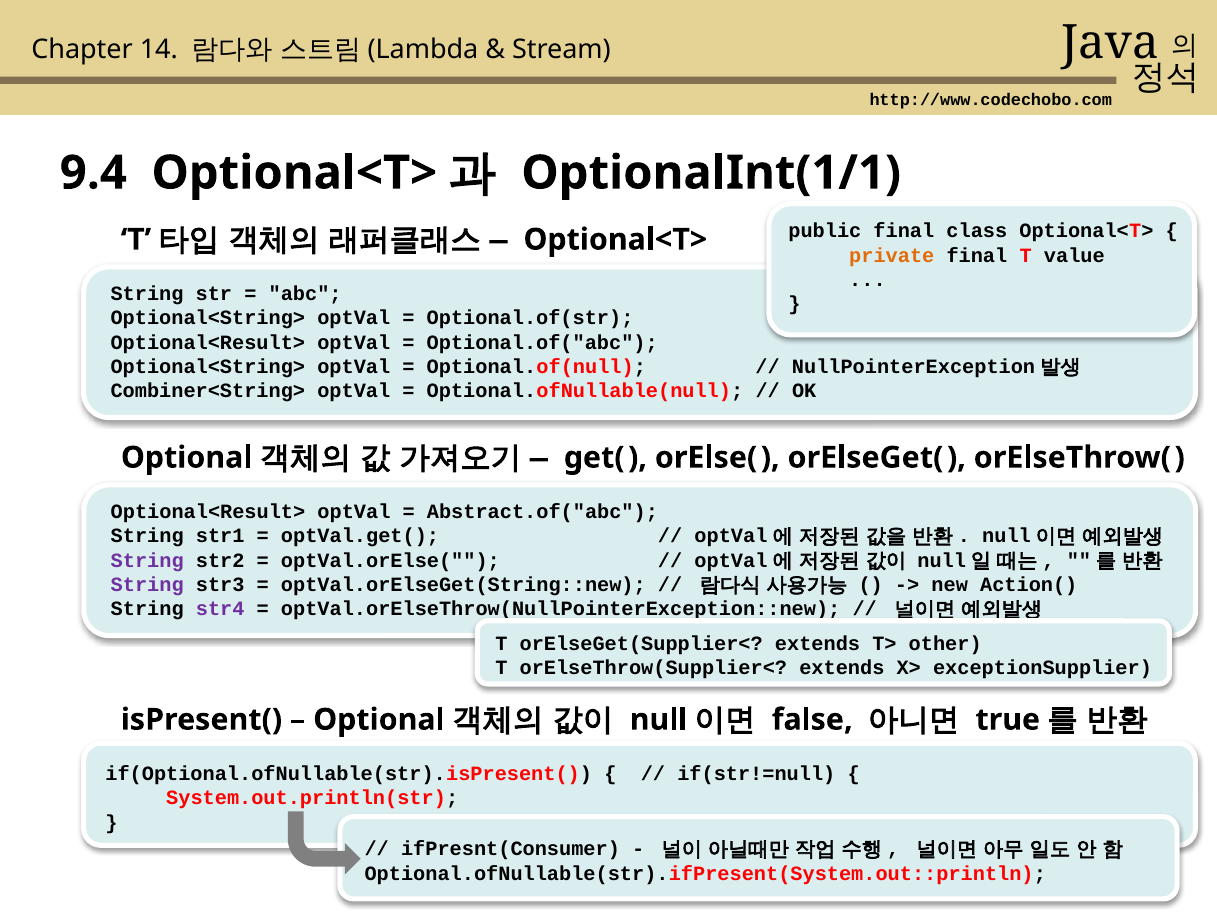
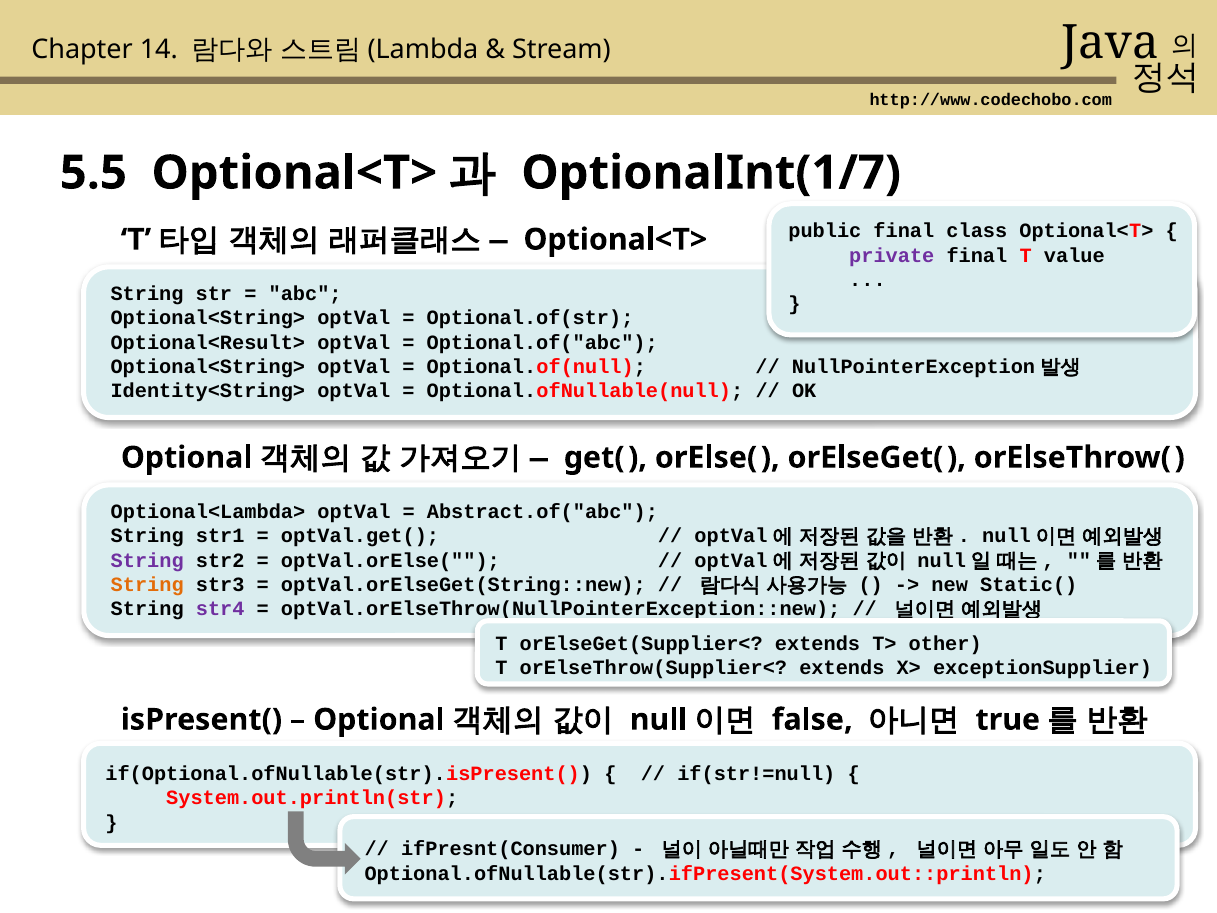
9.4: 9.4 -> 5.5 (93, 173)
OptionalInt(1/1: OptionalInt(1/1 -> OptionalInt(1/7 (711, 173)
private colour: orange -> purple (892, 255)
Combiner<String>: Combiner<String> -> Identity<String> (208, 391)
Optional<Result>: Optional<Result> -> Optional<Lambda> (208, 512)
String colour: purple -> orange (147, 585)
Action(: Action( -> Static( (1029, 585)
